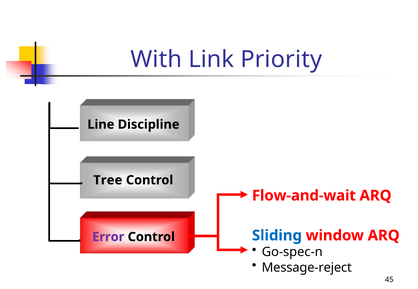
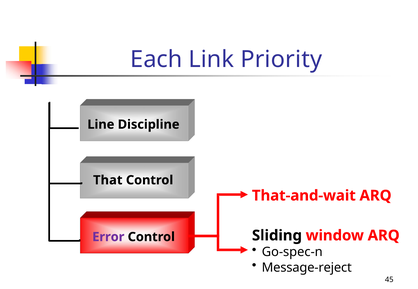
With: With -> Each (156, 60)
Tree: Tree -> That (108, 180)
Flow-and-wait: Flow-and-wait -> That-and-wait (304, 196)
Sliding colour: blue -> black (277, 236)
